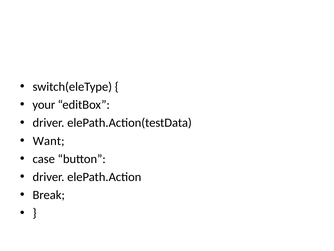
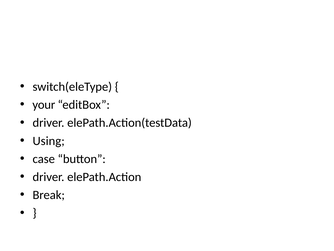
Want: Want -> Using (49, 141)
